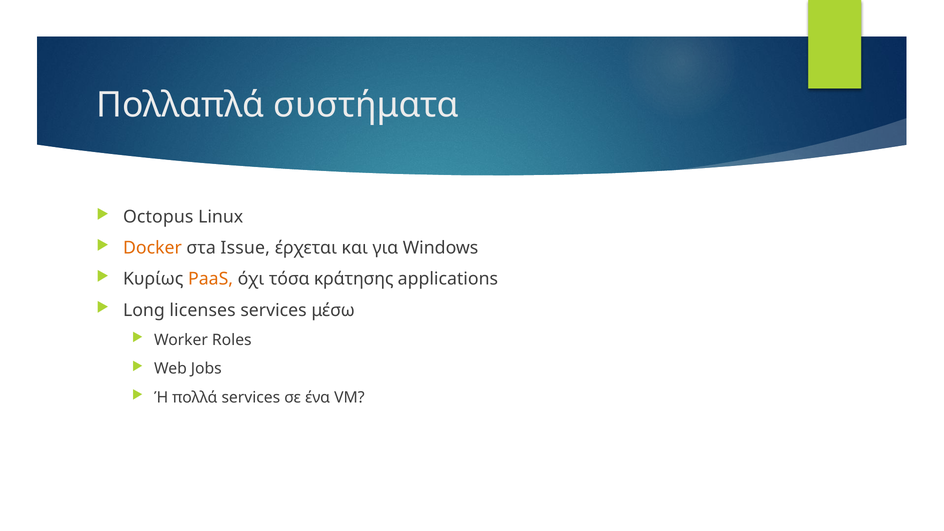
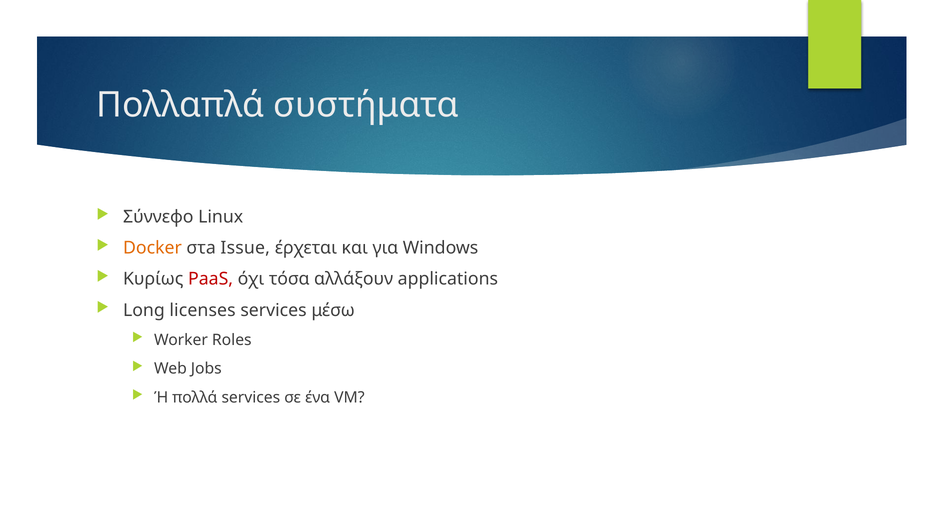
Octopus: Octopus -> Σύννεφο (158, 217)
PaaS colour: orange -> red (211, 279)
κράτησης: κράτησης -> αλλάξουν (354, 279)
